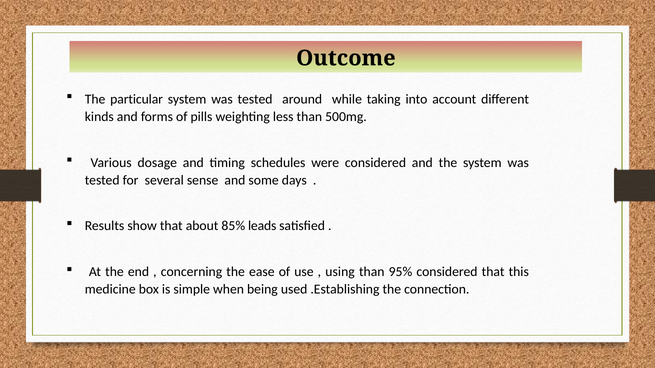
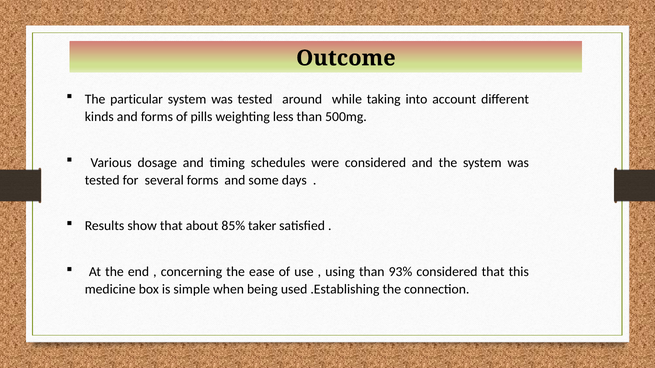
several sense: sense -> forms (203, 180)
leads: leads -> taker (262, 226)
95%: 95% -> 93% (400, 272)
